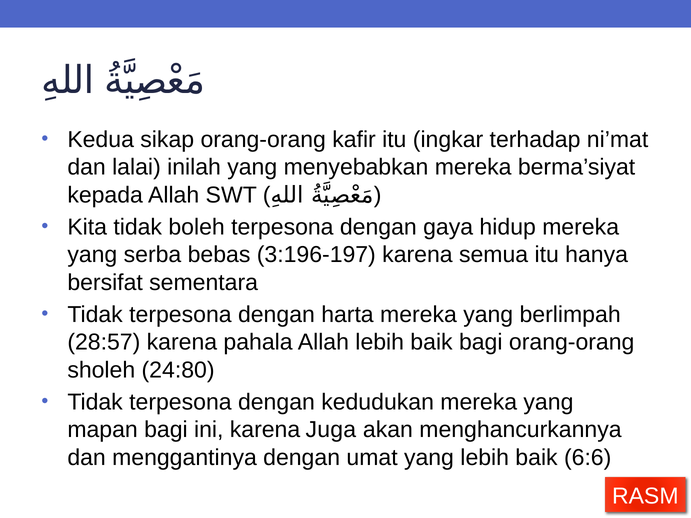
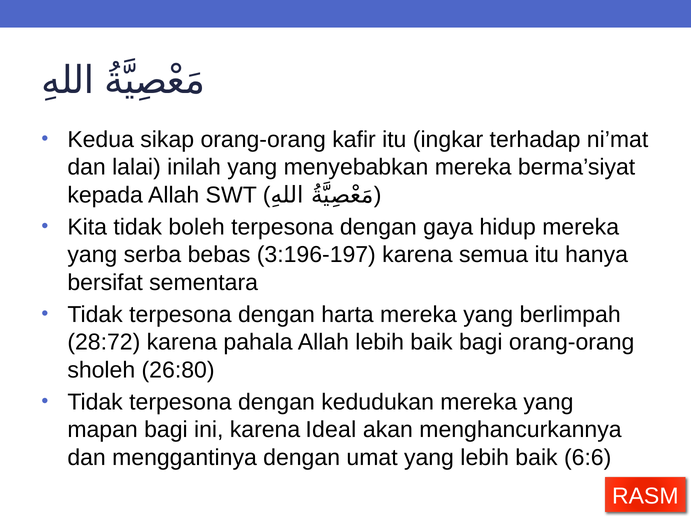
28:57: 28:57 -> 28:72 (104, 342)
24:80: 24:80 -> 26:80 (178, 370)
Juga: Juga -> Ideal (331, 430)
